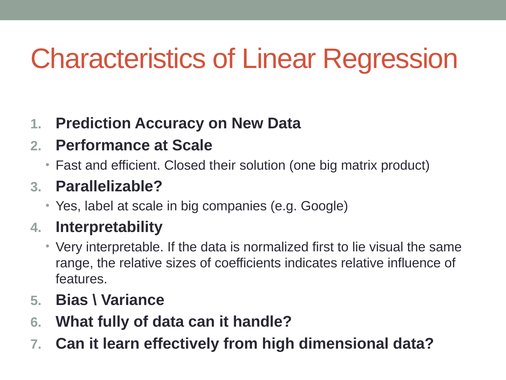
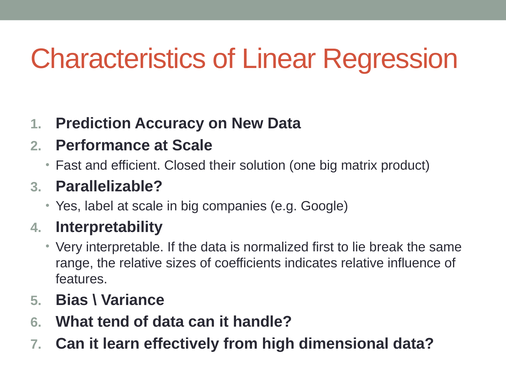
visual: visual -> break (386, 247)
fully: fully -> tend (114, 321)
